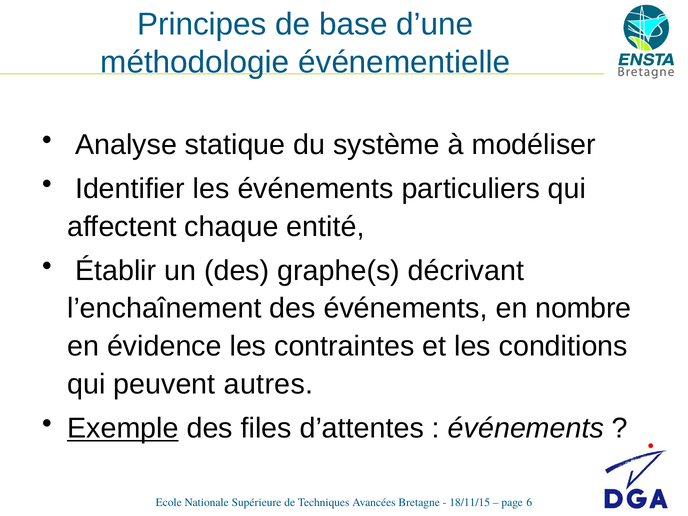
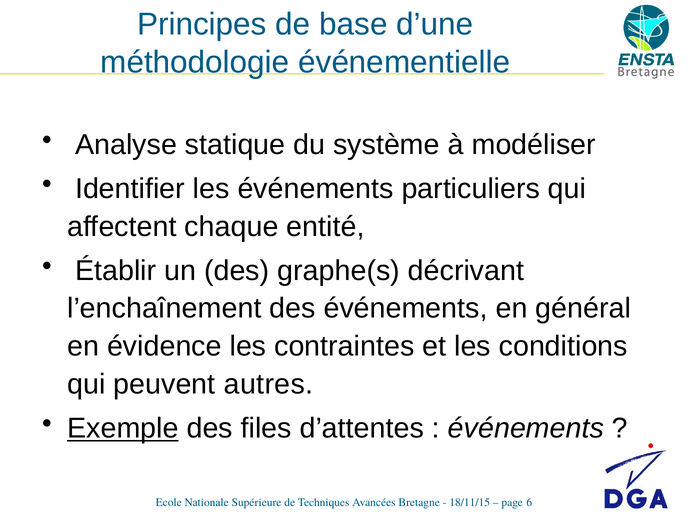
nombre: nombre -> général (583, 309)
